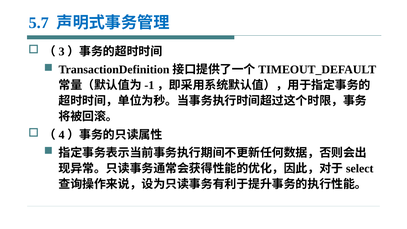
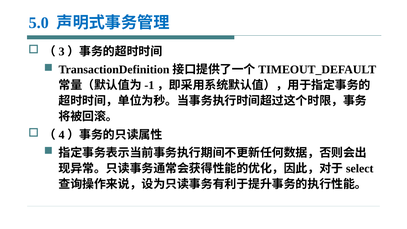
5.7: 5.7 -> 5.0 (39, 23)
